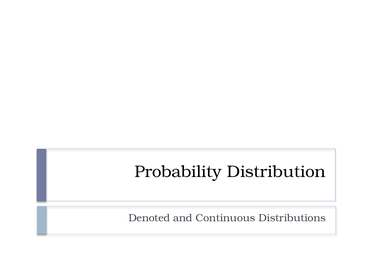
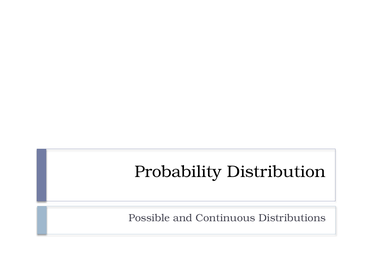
Denoted: Denoted -> Possible (149, 218)
